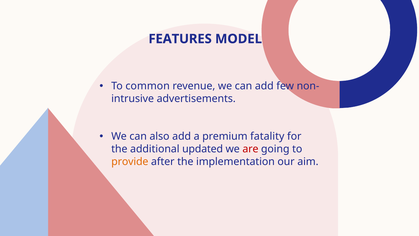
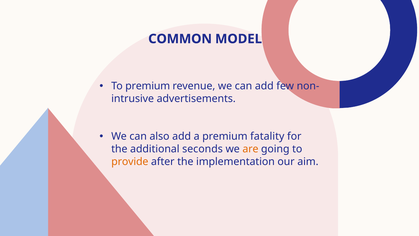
FEATURES: FEATURES -> COMMON (180, 39)
To common: common -> premium (148, 86)
updated: updated -> seconds (203, 149)
are colour: red -> orange (250, 149)
